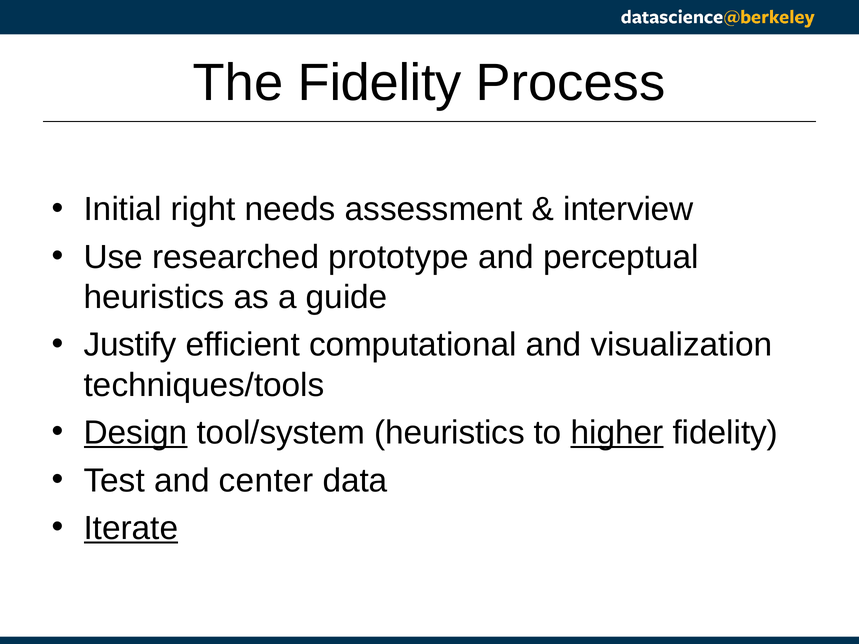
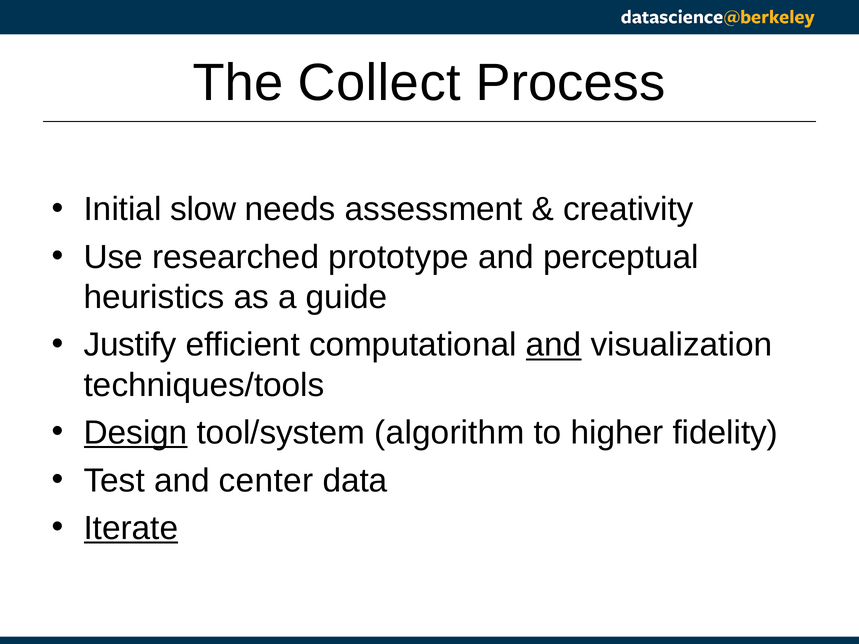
The Fidelity: Fidelity -> Collect (379, 83)
right: right -> slow (203, 209)
interview: interview -> creativity (628, 209)
and underline: none -> present (554, 345)
tool/system heuristics: heuristics -> algorithm (449, 433)
higher underline: present -> none (617, 433)
